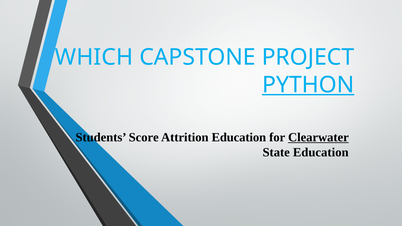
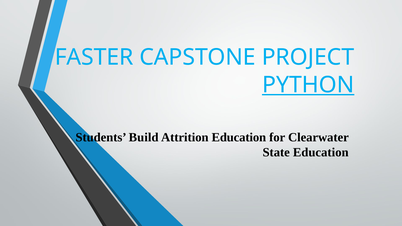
WHICH: WHICH -> FASTER (94, 57)
Score: Score -> Build (144, 137)
Clearwater underline: present -> none (318, 137)
